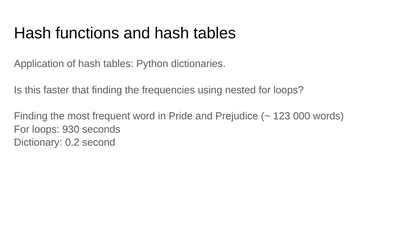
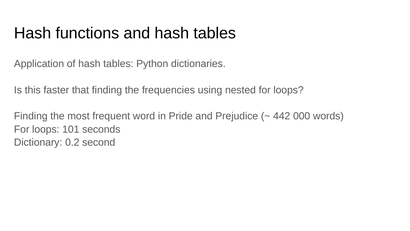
123: 123 -> 442 (282, 116)
930: 930 -> 101 (71, 129)
